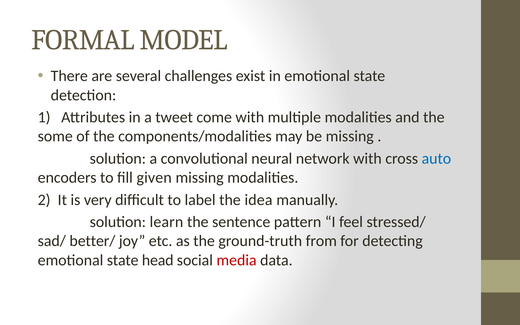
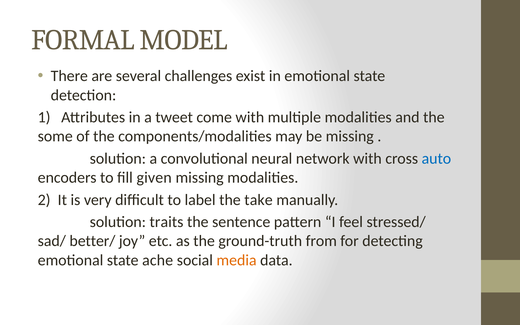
idea: idea -> take (259, 200)
learn: learn -> traits (166, 222)
head: head -> ache (158, 260)
media colour: red -> orange (237, 260)
